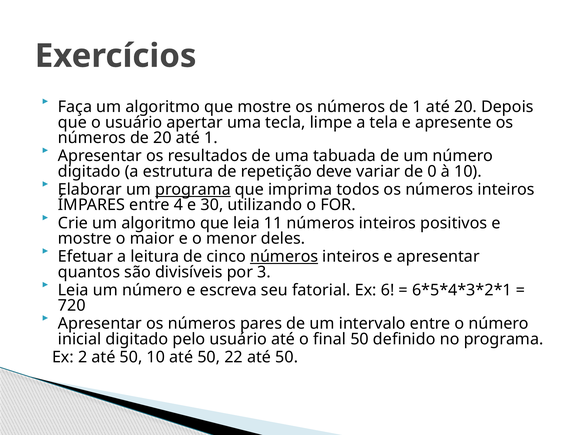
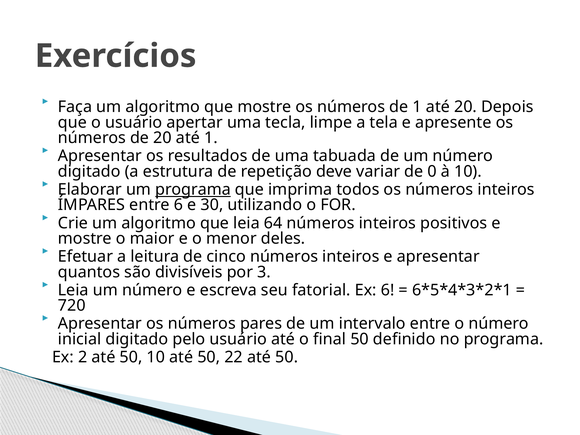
entre 4: 4 -> 6 (179, 205)
11: 11 -> 64 (273, 223)
números underline: present -> none (284, 257)
